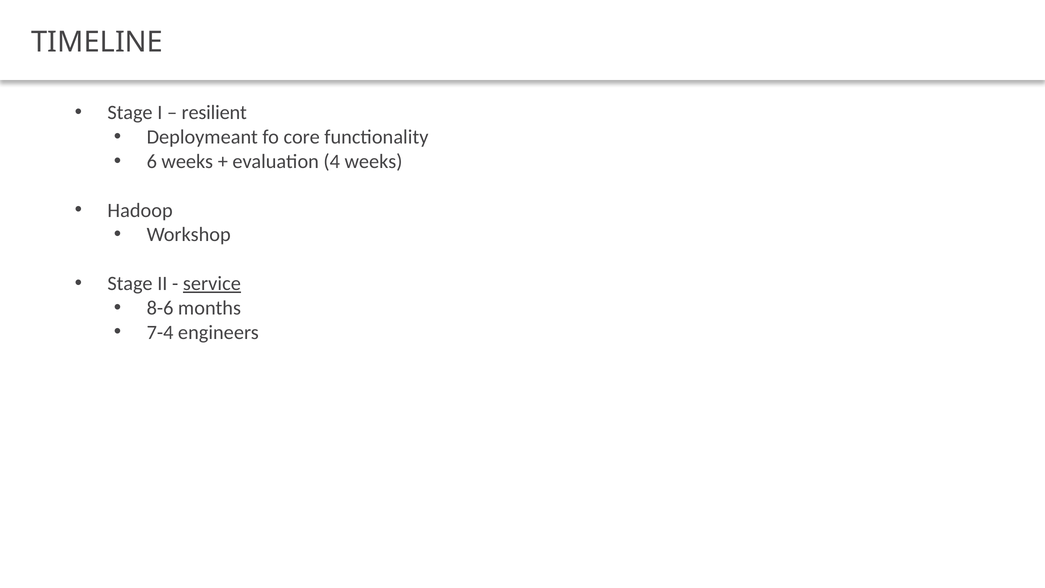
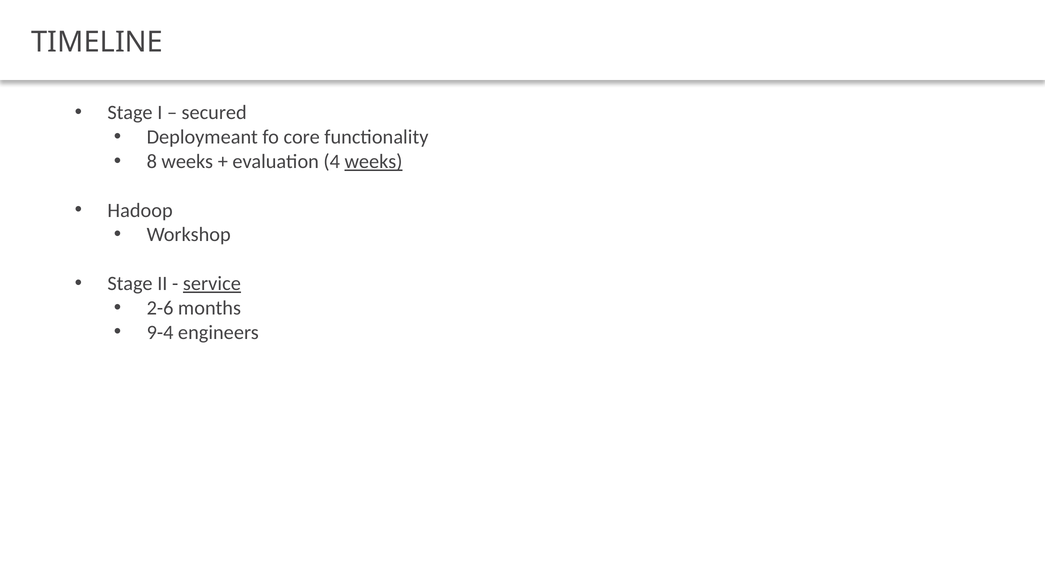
resilient: resilient -> secured (214, 113)
6: 6 -> 8 (152, 161)
weeks underline: none -> present (373, 161)
8-6: 8-6 -> 2-6 (160, 308)
7-4: 7-4 -> 9-4 (160, 332)
